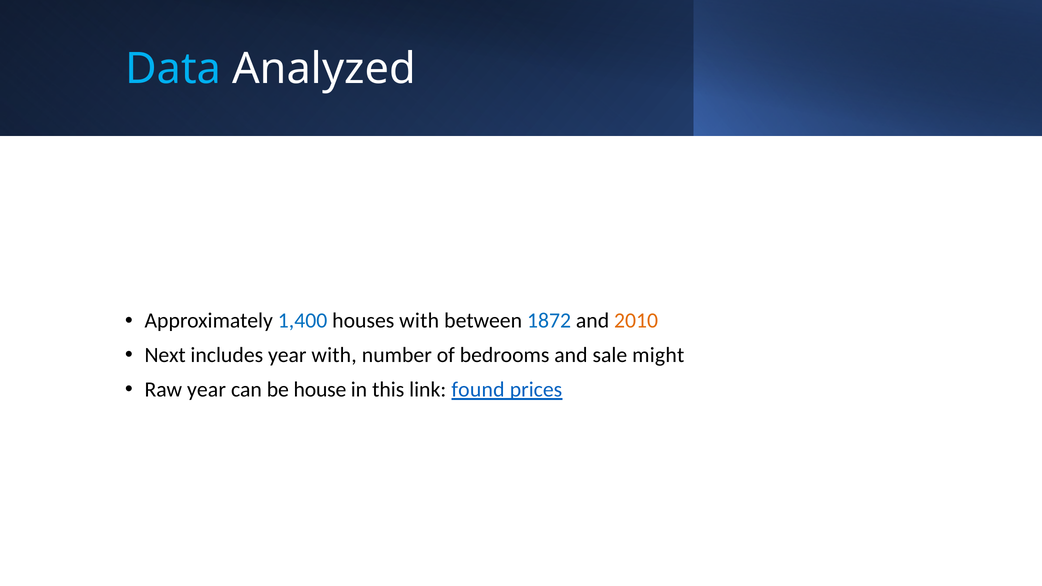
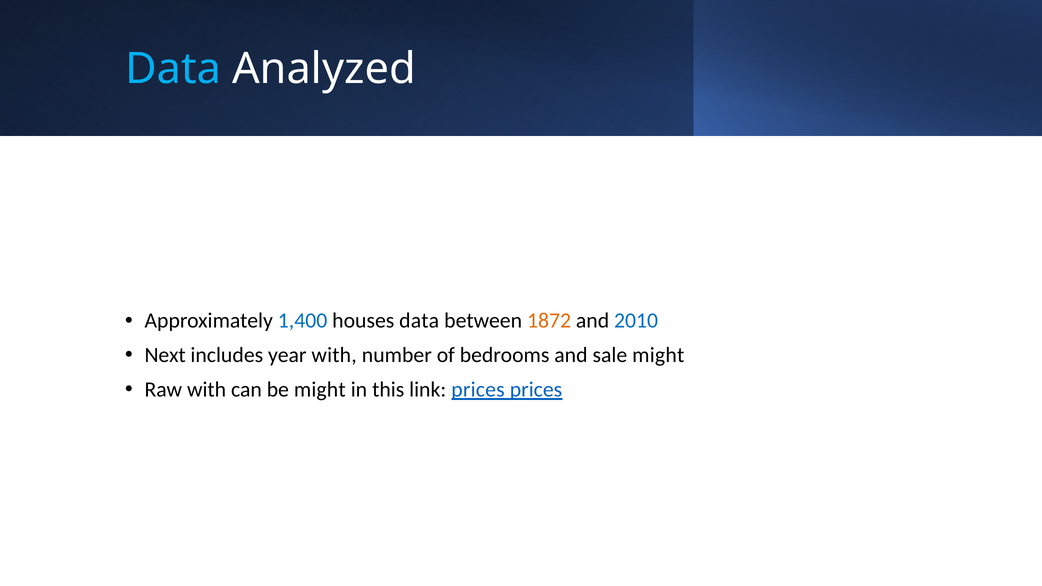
houses with: with -> data (419, 321)
1872 colour: blue -> orange (549, 321)
2010 colour: orange -> blue (636, 321)
Raw year: year -> with (207, 390)
be house: house -> might (320, 390)
link found: found -> prices (478, 390)
